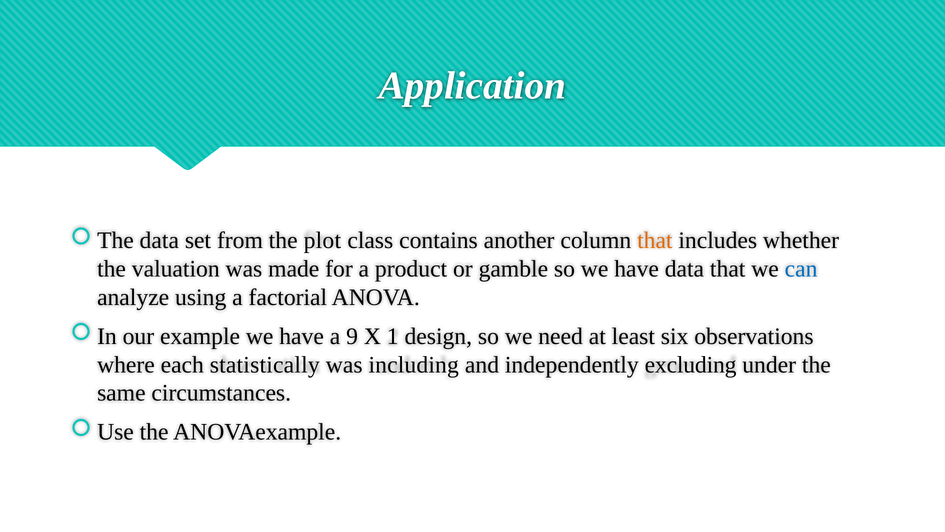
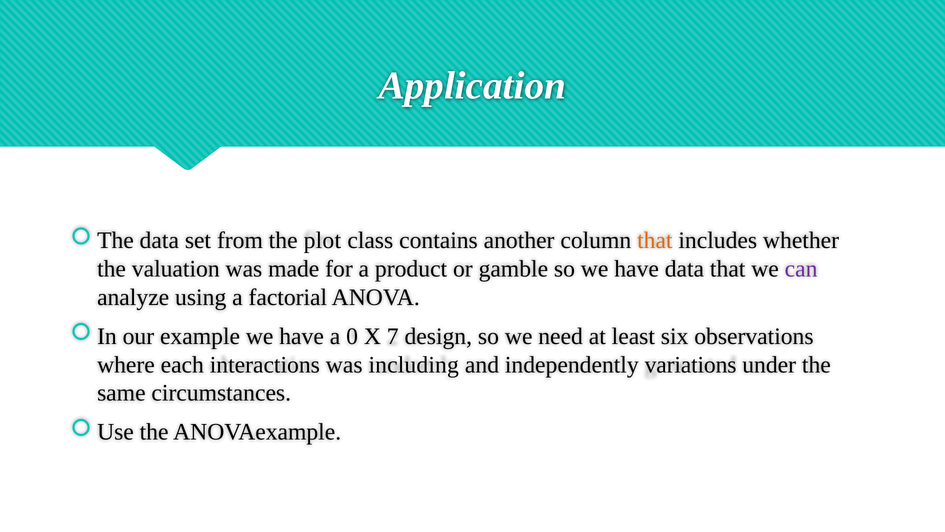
can colour: blue -> purple (801, 269)
9: 9 -> 0 (352, 336)
1: 1 -> 7 (393, 336)
statistically: statistically -> interactions (265, 364)
excluding: excluding -> variations (691, 364)
